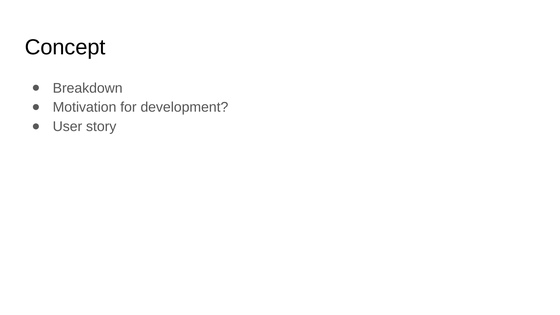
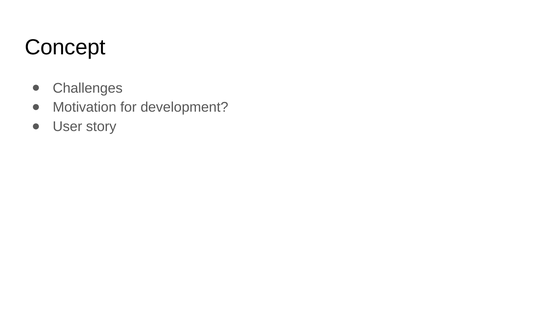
Breakdown: Breakdown -> Challenges (88, 88)
